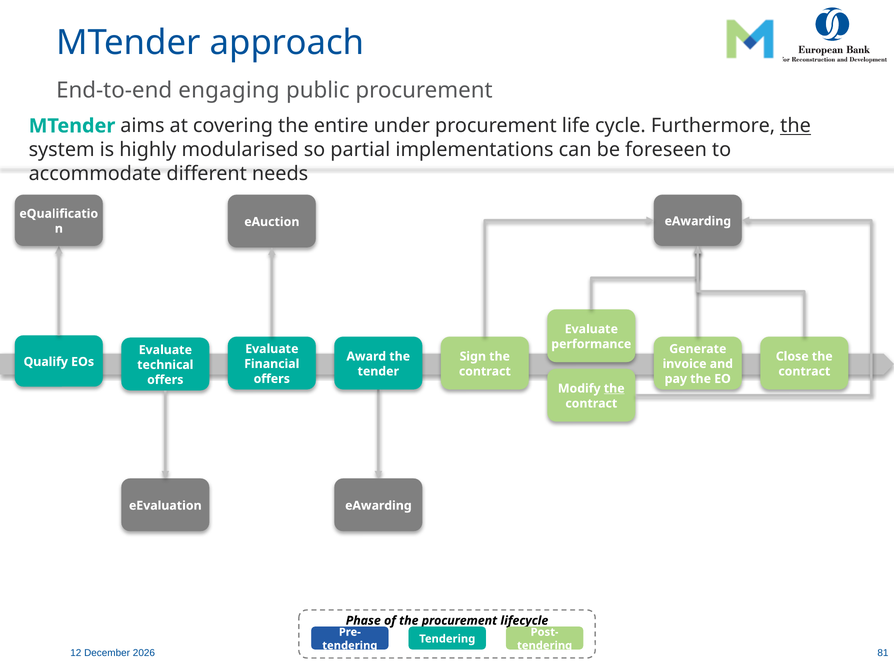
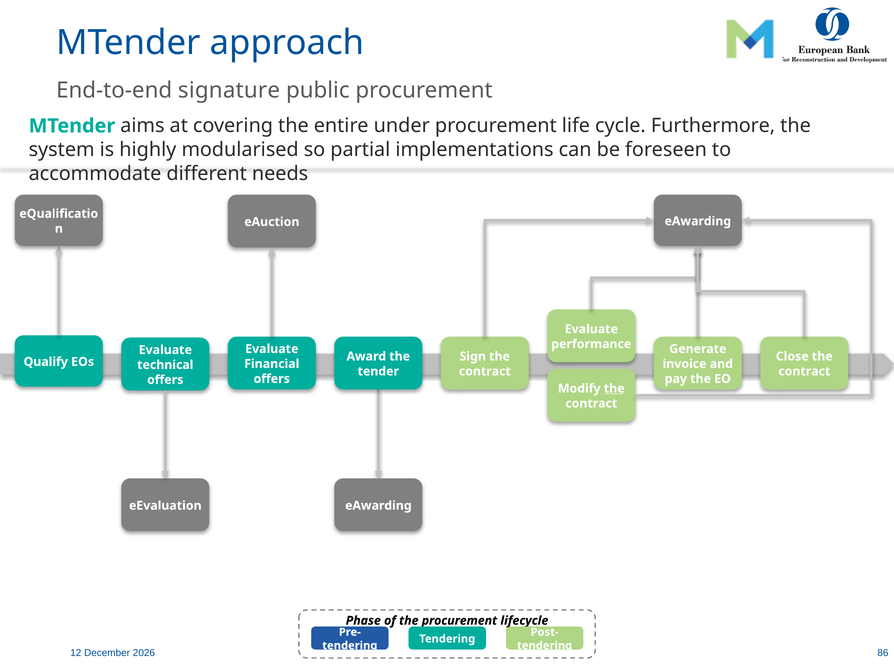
engaging: engaging -> signature (229, 90)
the underline: present -> none (796, 126)
81: 81 -> 86 (883, 653)
